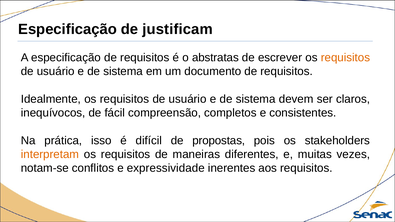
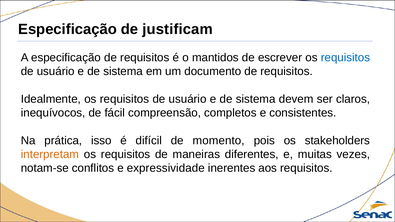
abstratas: abstratas -> mantidos (215, 58)
requisitos colour: orange -> blue (345, 58)
propostas: propostas -> momento (219, 141)
